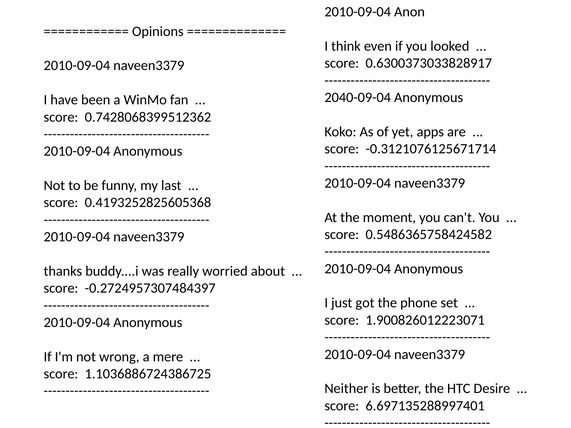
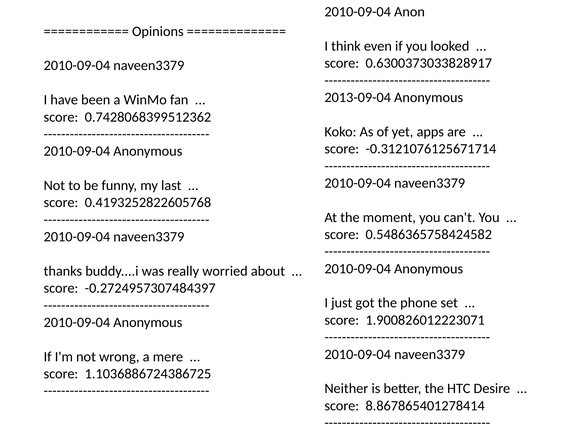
2040-09-04: 2040-09-04 -> 2013-09-04 (358, 98)
0.4193252825605368: 0.4193252825605368 -> 0.4193252822605768 (148, 203)
6.697135288997401: 6.697135288997401 -> 8.867865401278414 (425, 406)
